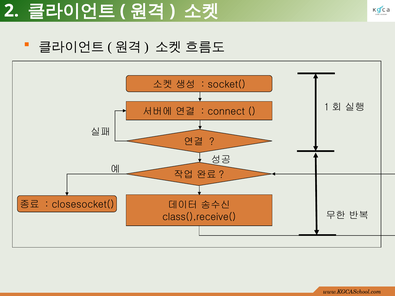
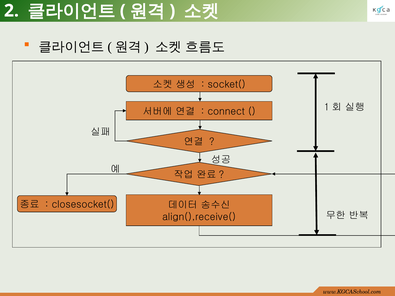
class(),receive(: class(),receive( -> align(),receive( (199, 217)
